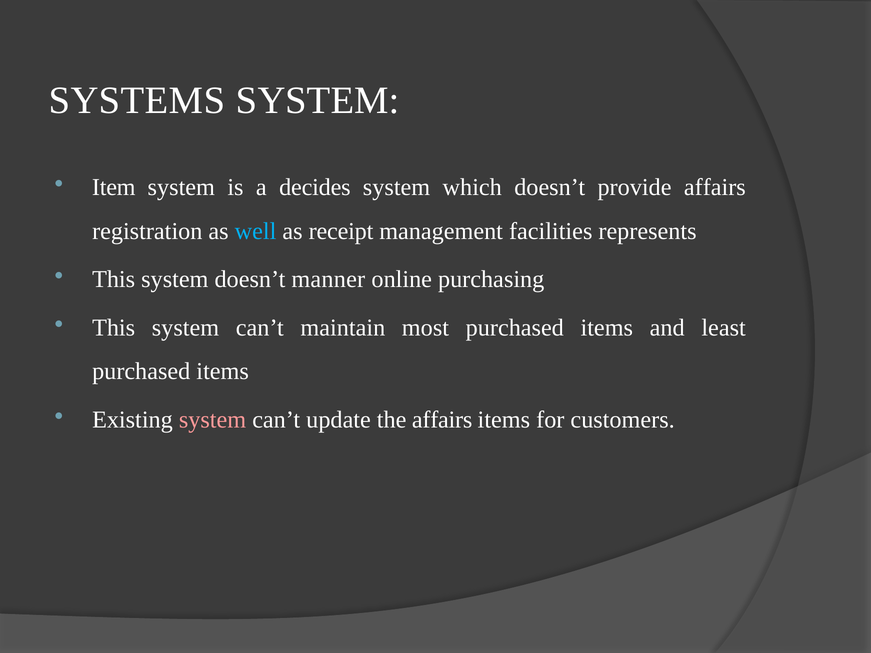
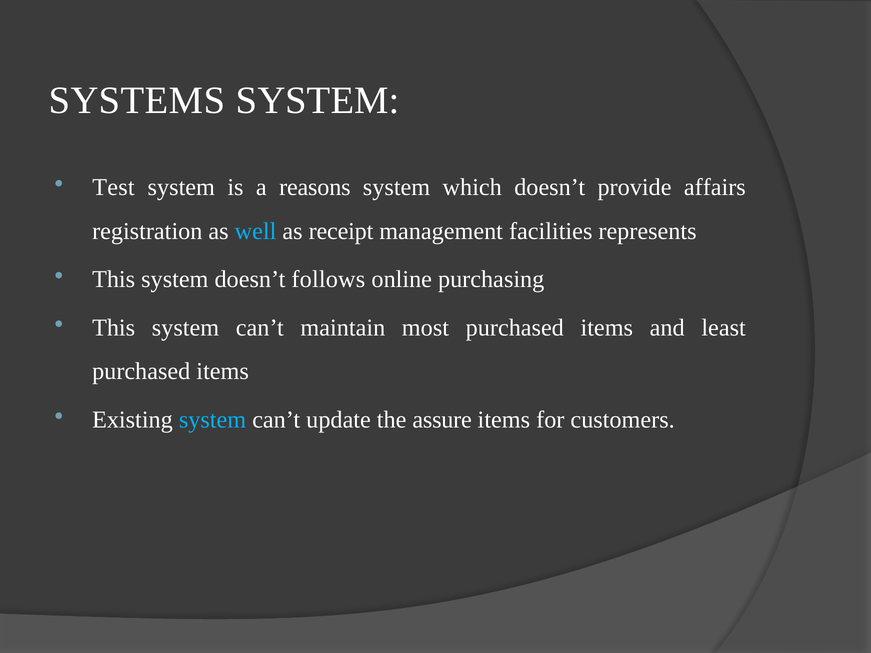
Item: Item -> Test (114, 188)
decides: decides -> reasons (315, 188)
manner: manner -> follows (328, 280)
system colour: pink -> light blue (212, 420)
the affairs: affairs -> assure (442, 420)
